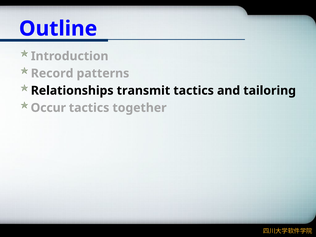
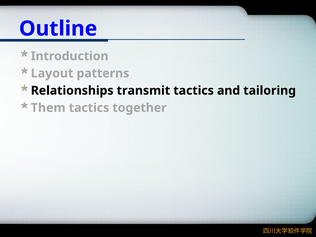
Record: Record -> Layout (52, 73)
Occur: Occur -> Them (48, 108)
